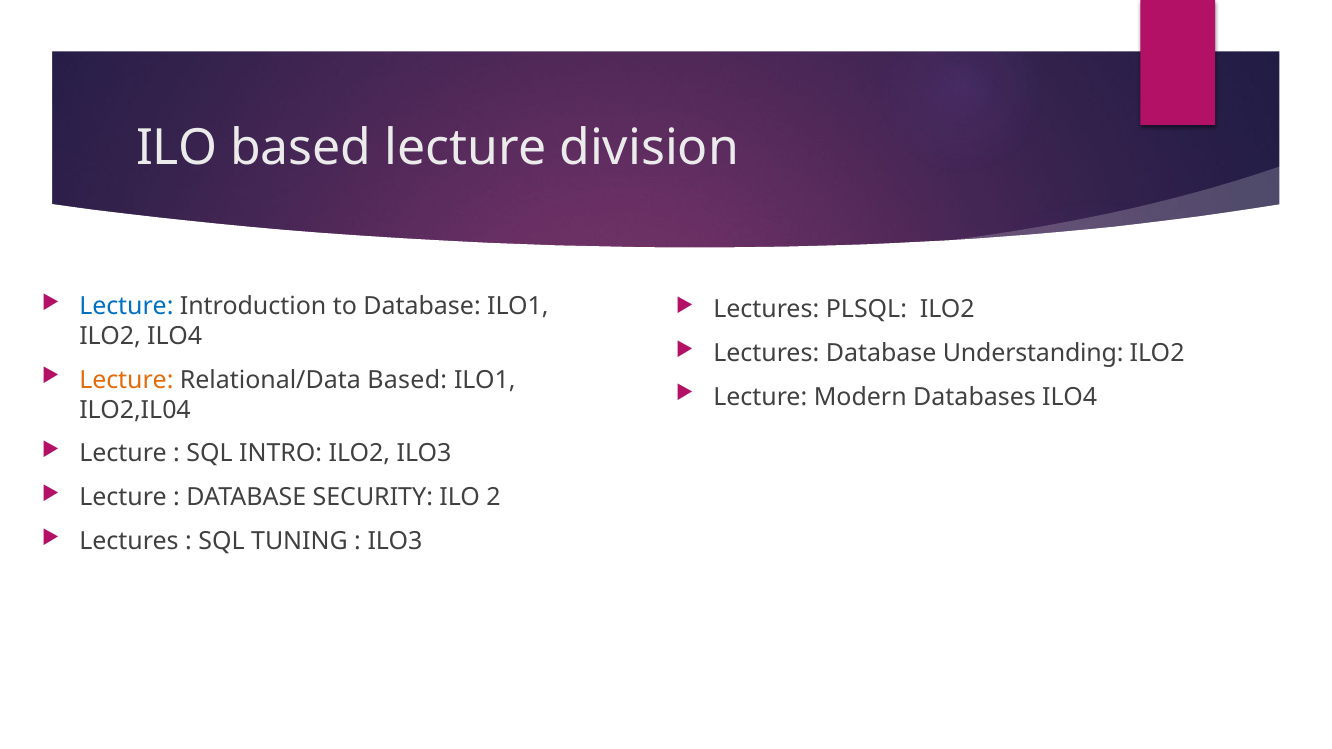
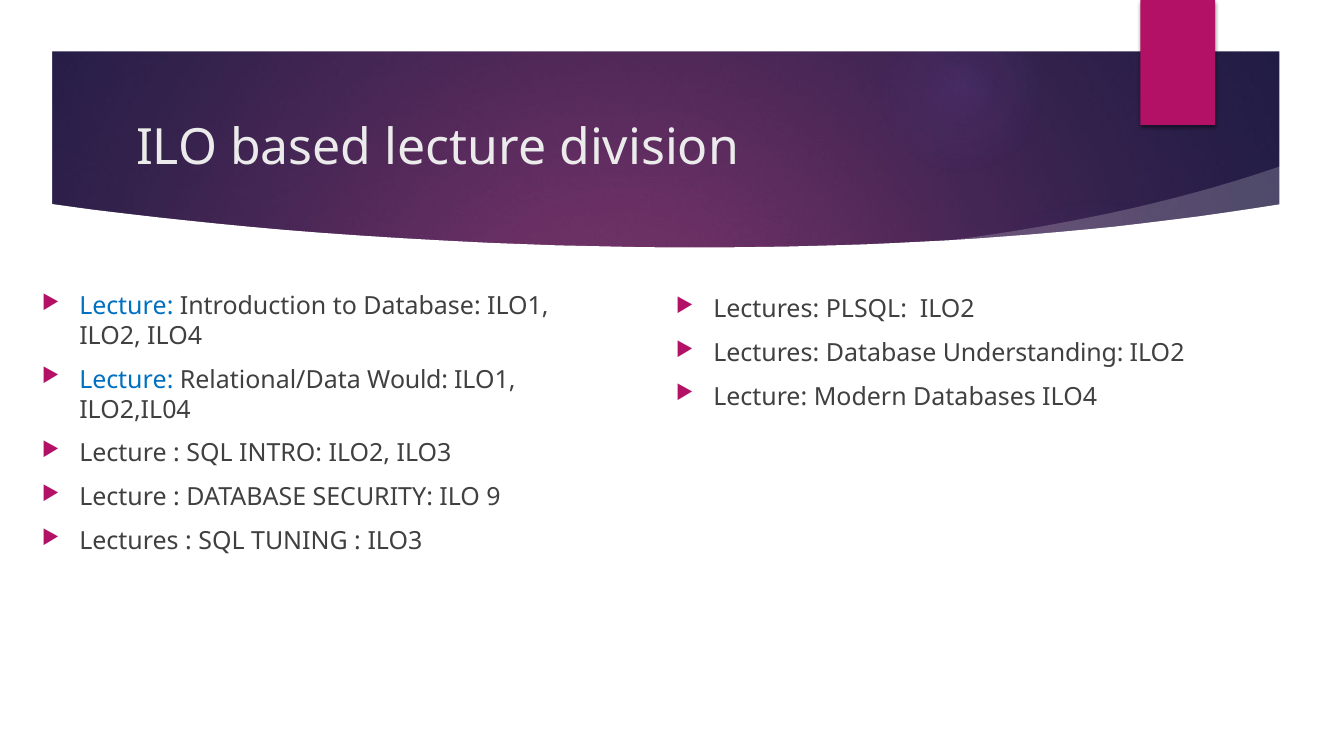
Lecture colour: orange -> blue (126, 380)
Relational/Data Based: Based -> Would (408, 380)
2: 2 -> 9 (493, 498)
